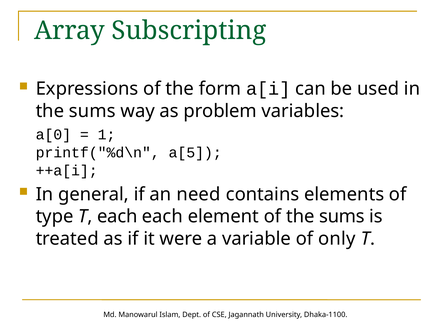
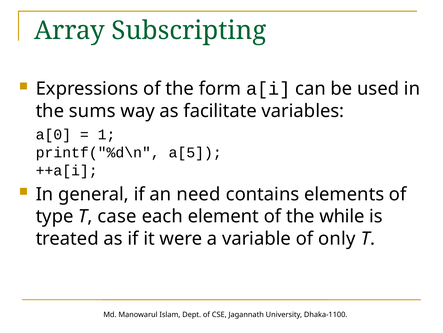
problem: problem -> facilitate (220, 111)
T each: each -> case (117, 216)
of the sums: sums -> while (342, 216)
